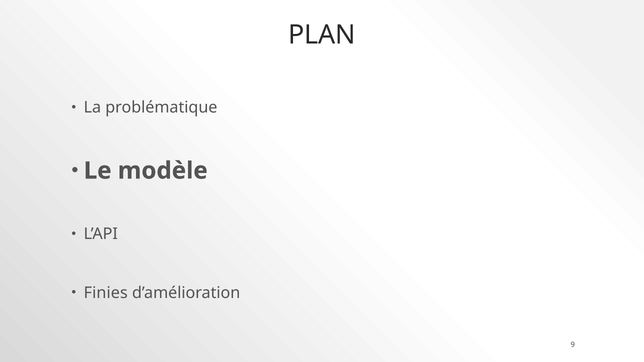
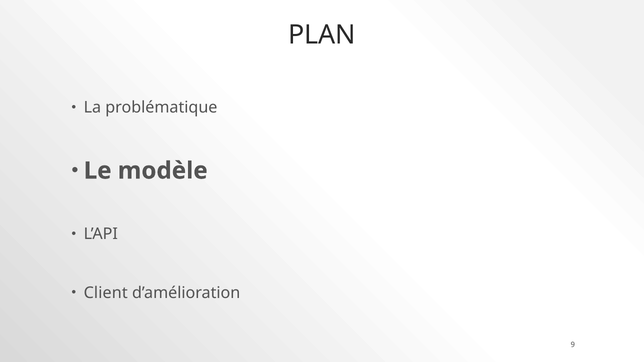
Finies: Finies -> Client (106, 293)
